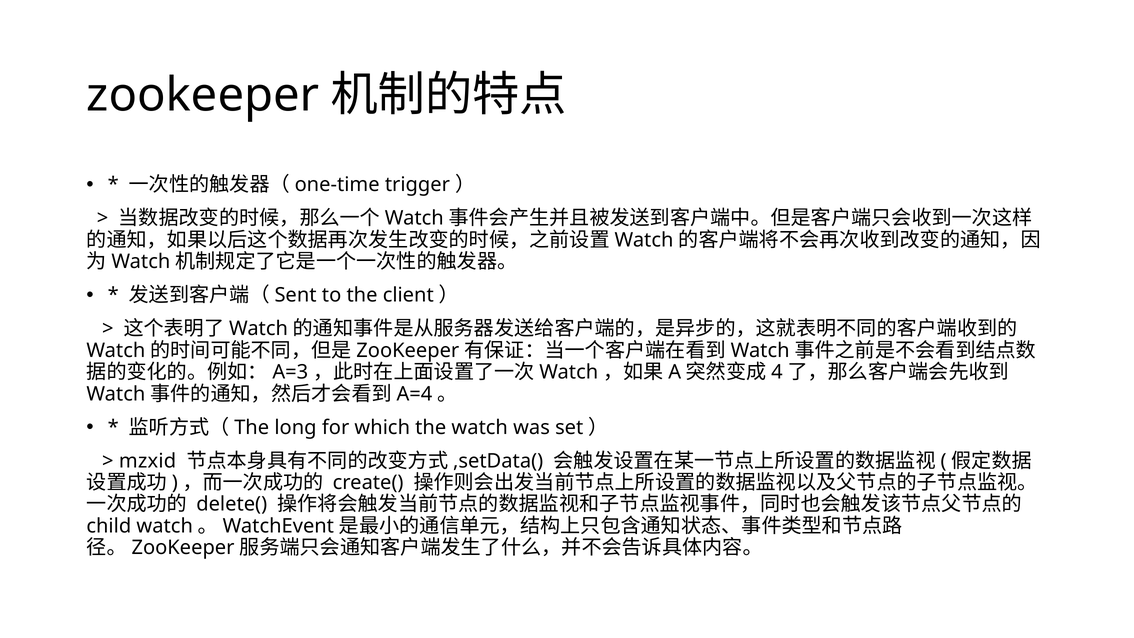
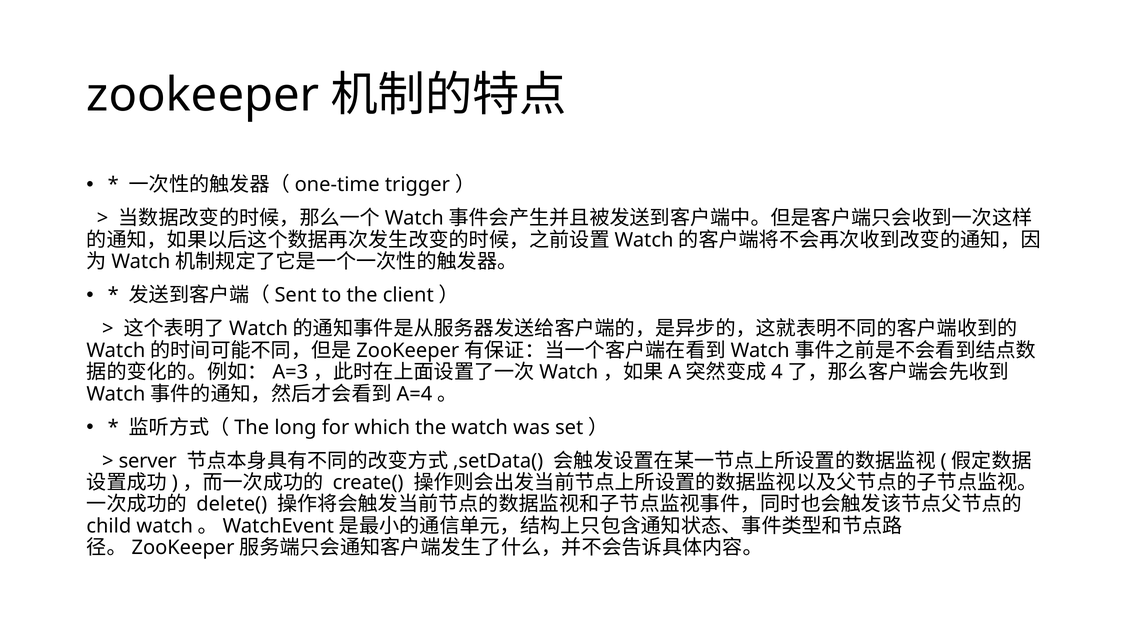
mzxid: mzxid -> server (148, 461)
